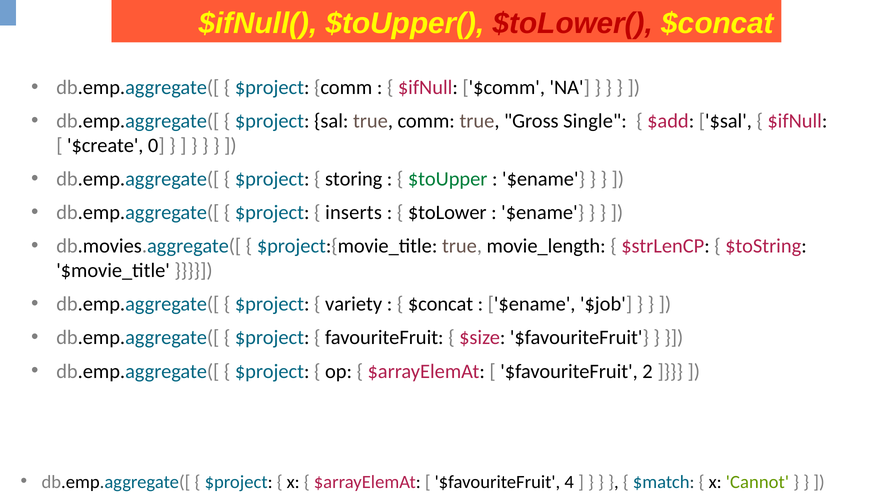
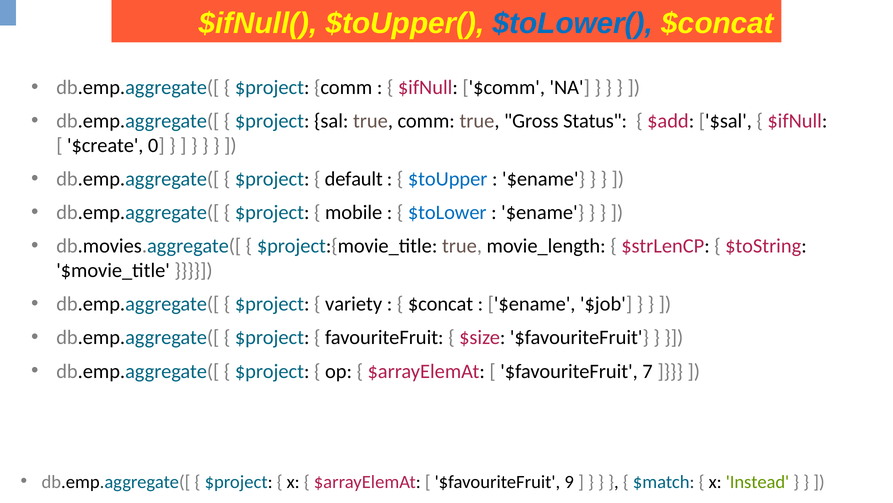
$toLower( colour: red -> blue (573, 23)
Single: Single -> Status (595, 121)
storing: storing -> default (354, 179)
$toUpper colour: green -> blue (448, 179)
inserts: inserts -> mobile (354, 212)
$toLower colour: black -> blue (447, 212)
2: 2 -> 7 (648, 371)
4: 4 -> 9 (569, 481)
Cannot: Cannot -> Instead (758, 481)
